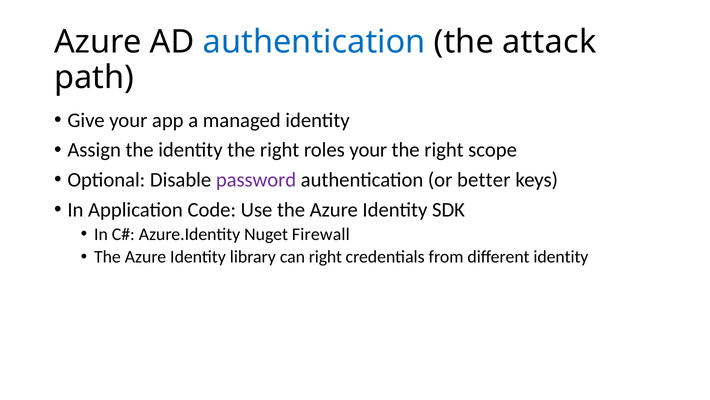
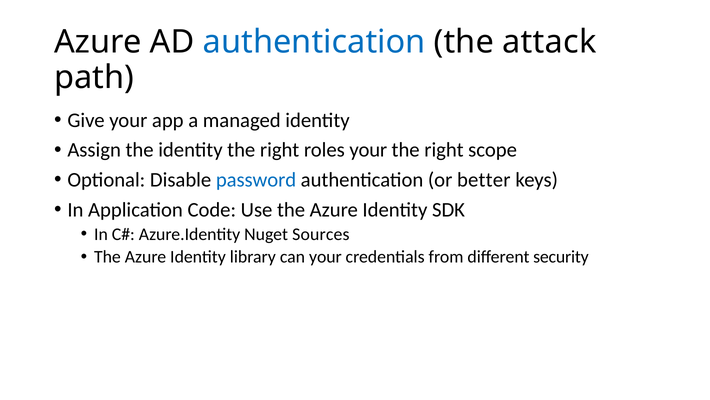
password colour: purple -> blue (256, 180)
Firewall: Firewall -> Sources (321, 234)
can right: right -> your (325, 257)
different identity: identity -> security (561, 257)
